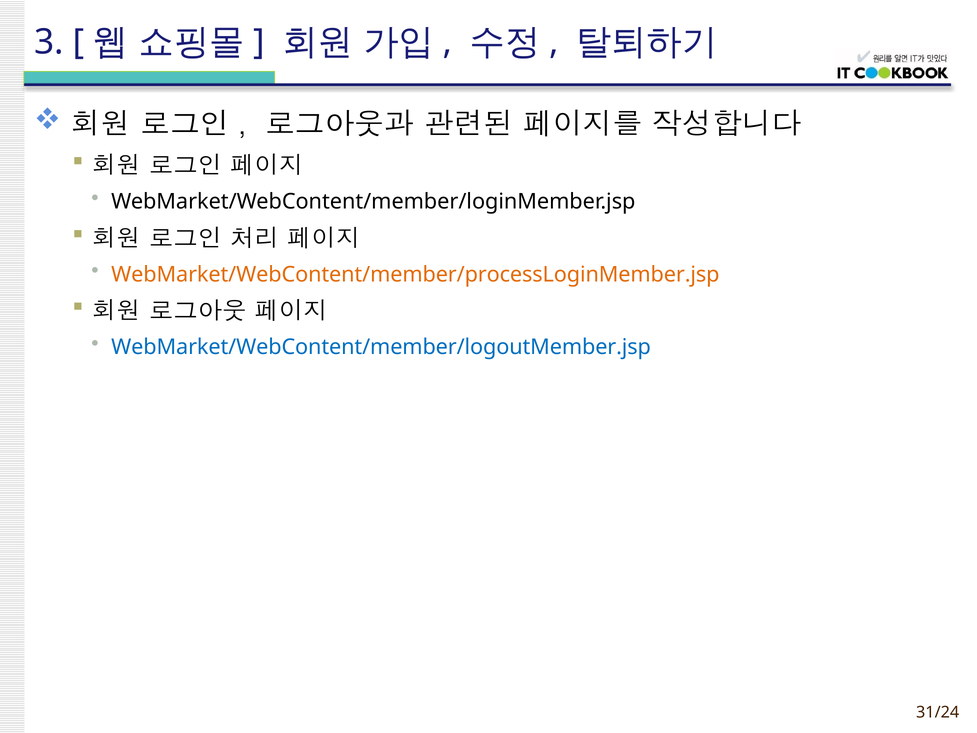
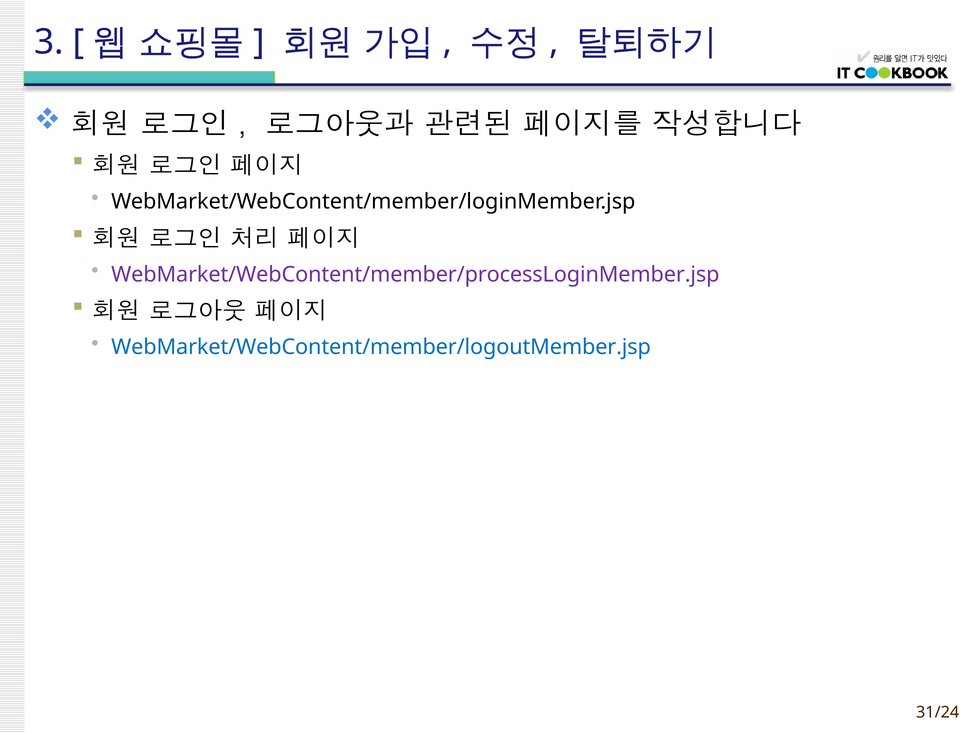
WebMarket/WebContent/member/processLoginMember.jsp colour: orange -> purple (415, 274)
